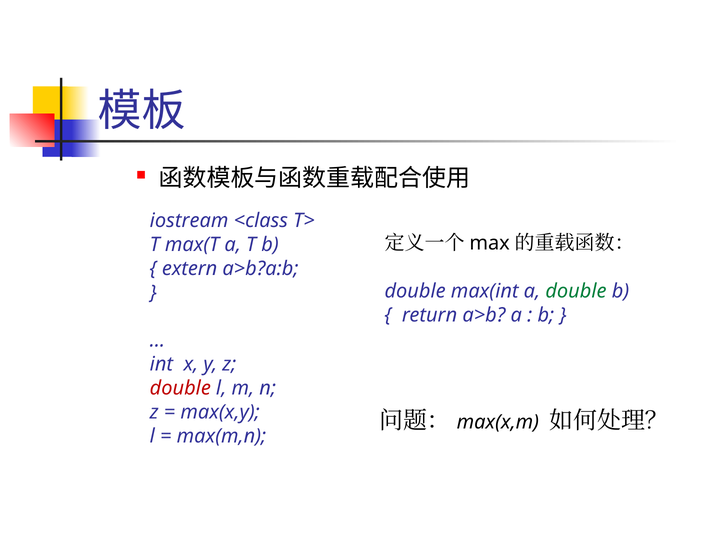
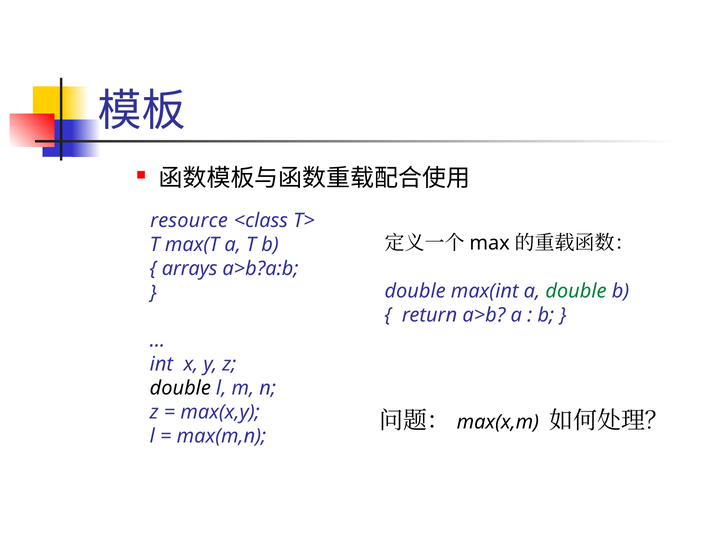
iostream: iostream -> resource (189, 221)
extern: extern -> arrays (190, 269)
double colour: red -> black (180, 388)
